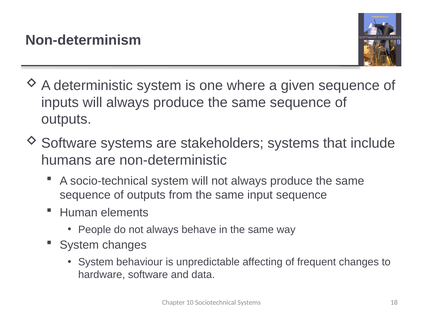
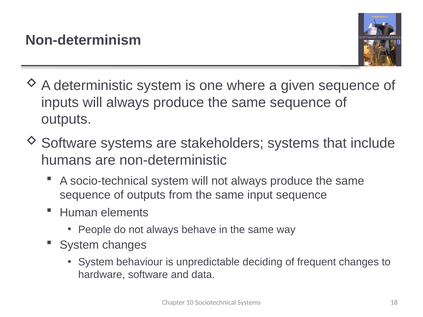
affecting: affecting -> deciding (263, 262)
